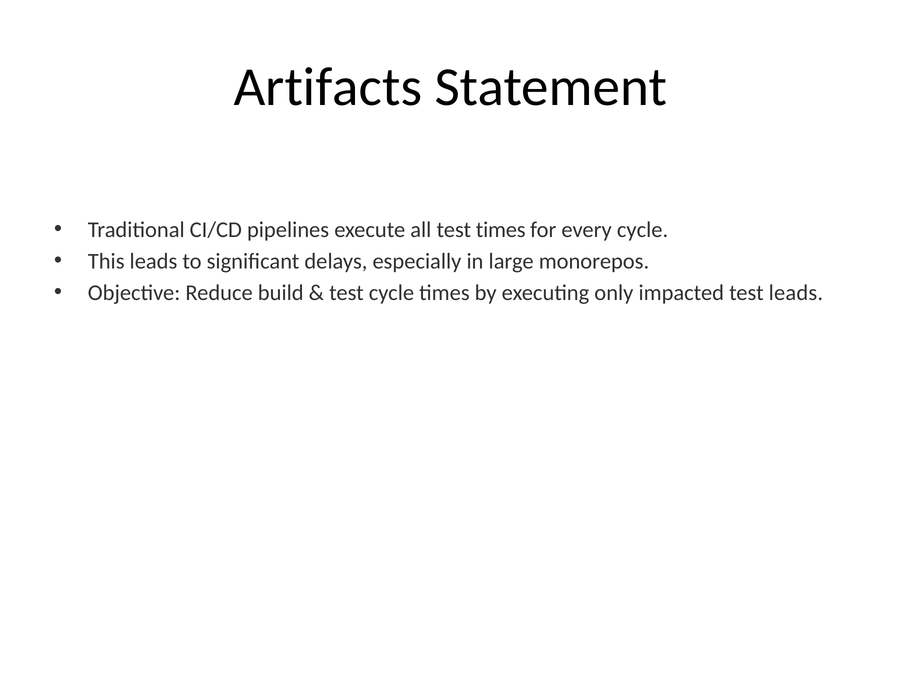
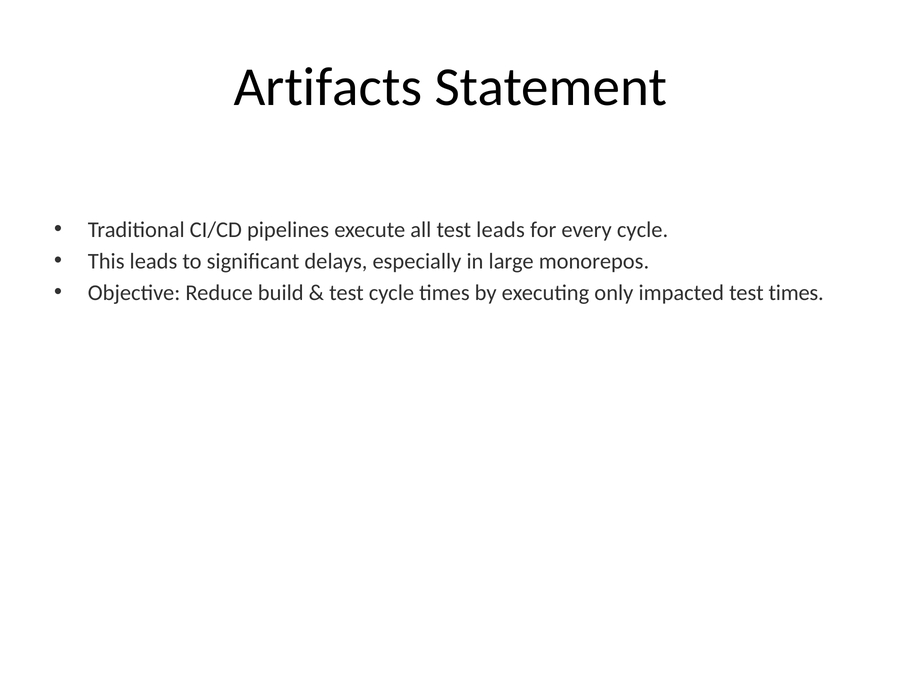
test times: times -> leads (501, 230)
test leads: leads -> times (796, 293)
